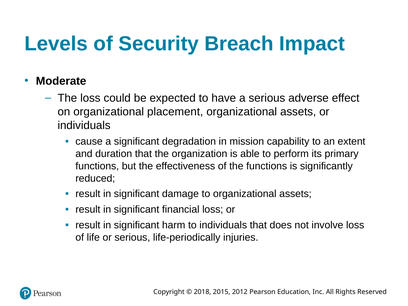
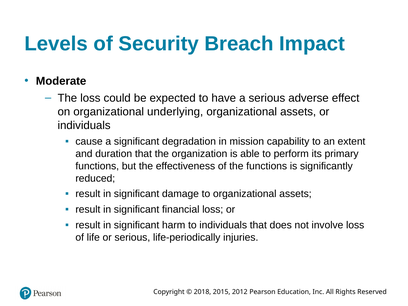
placement: placement -> underlying (175, 112)
